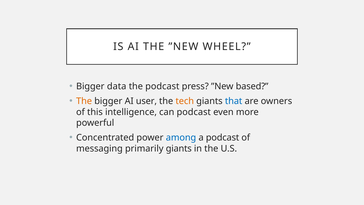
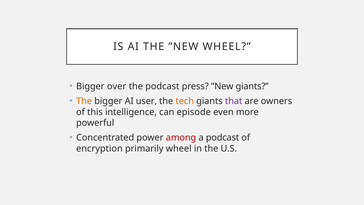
data: data -> over (117, 86)
”New based: based -> giants (252, 86)
that colour: blue -> purple (234, 101)
can podcast: podcast -> episode (194, 112)
among colour: blue -> red (181, 137)
messaging: messaging -> encryption (99, 148)
primarily giants: giants -> wheel (179, 148)
